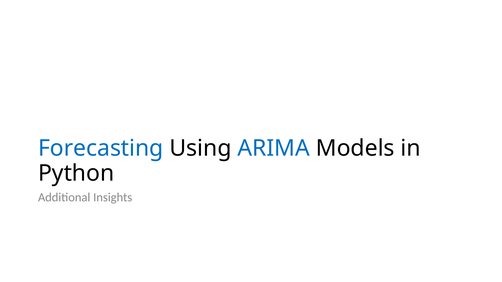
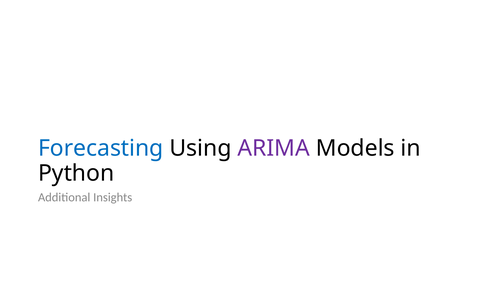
ARIMA colour: blue -> purple (274, 148)
